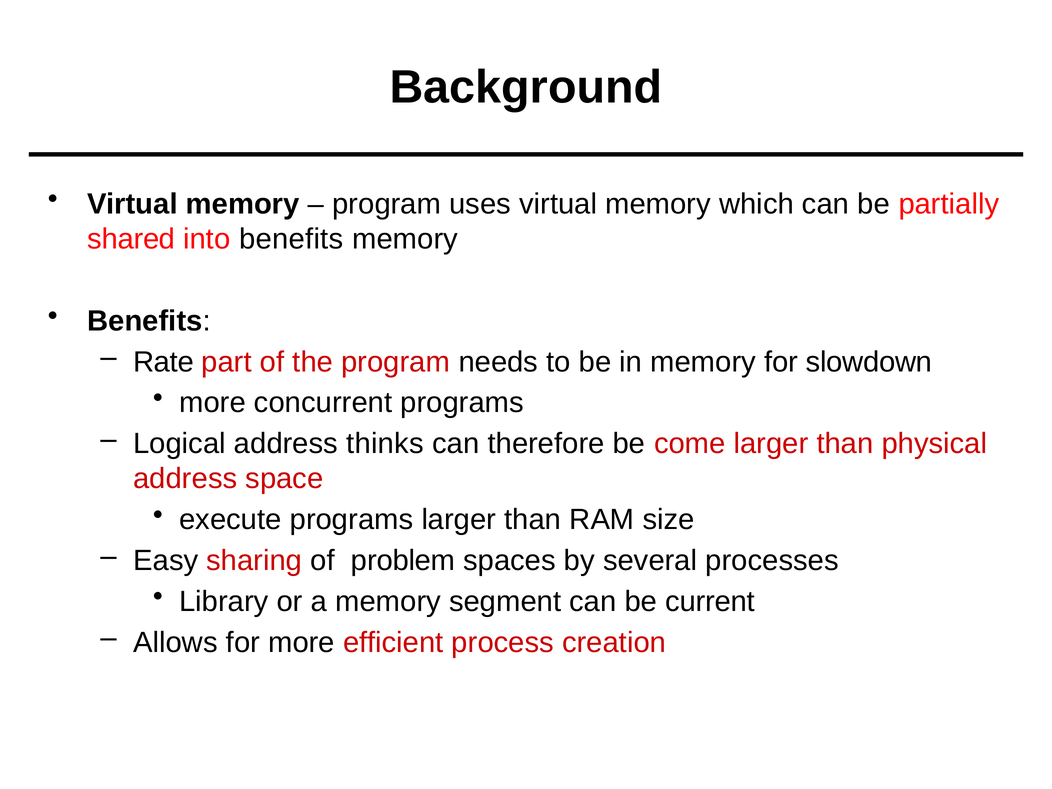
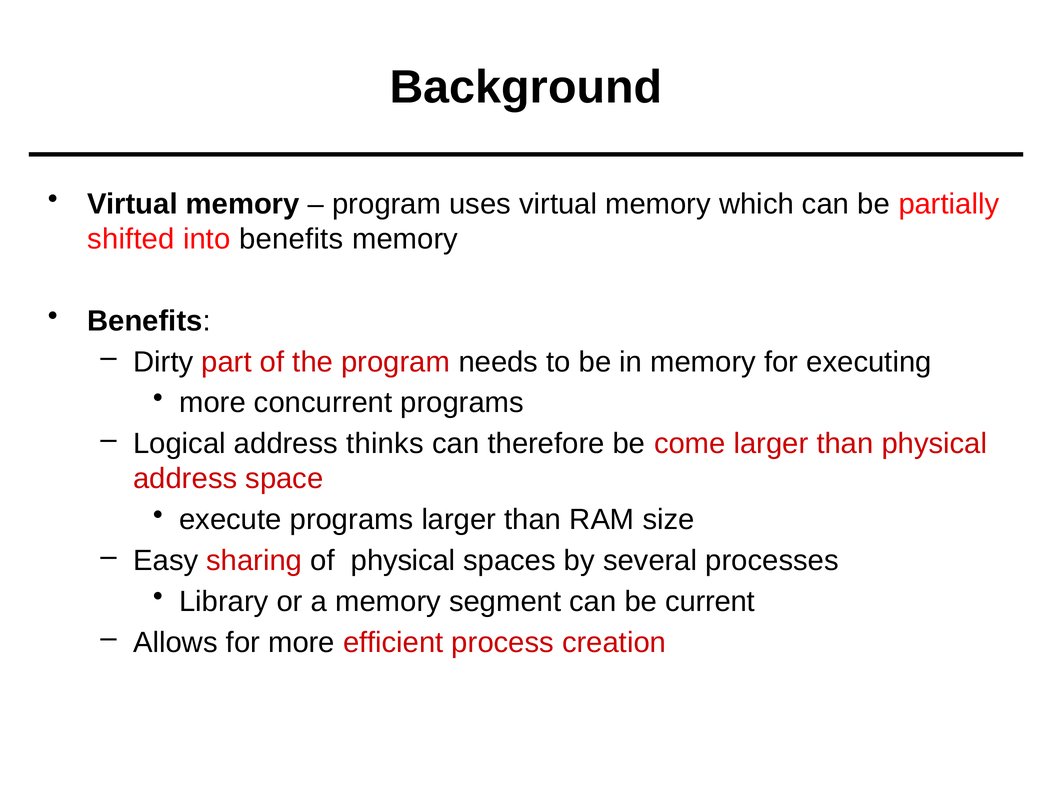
shared: shared -> shifted (131, 239)
Rate: Rate -> Dirty (163, 362)
slowdown: slowdown -> executing (869, 362)
of problem: problem -> physical (403, 561)
